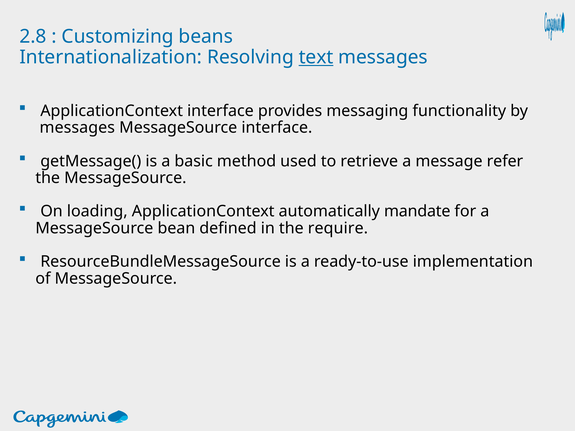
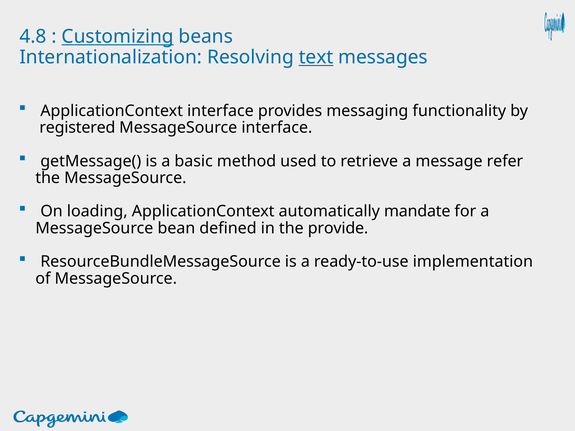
2.8: 2.8 -> 4.8 (33, 37)
Customizing underline: none -> present (118, 37)
messages: messages -> registered (77, 128)
require: require -> provide (338, 228)
